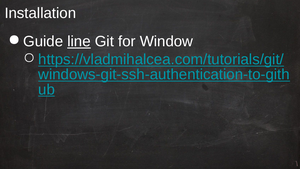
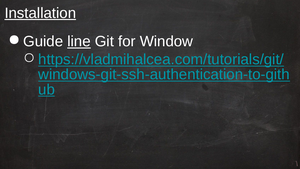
Installation underline: none -> present (40, 13)
